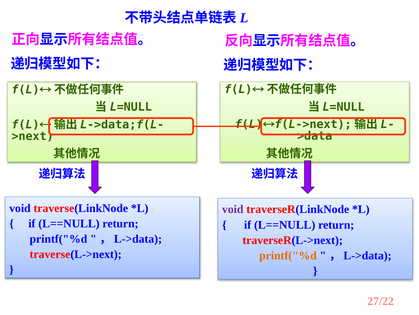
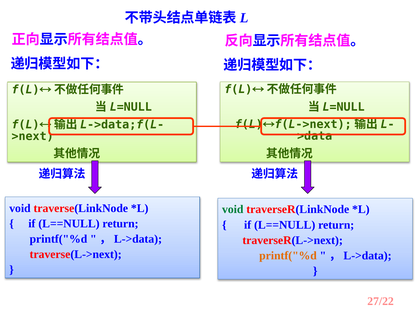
void colour: purple -> green (233, 209)
